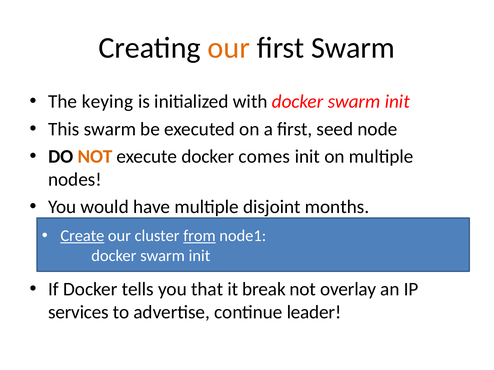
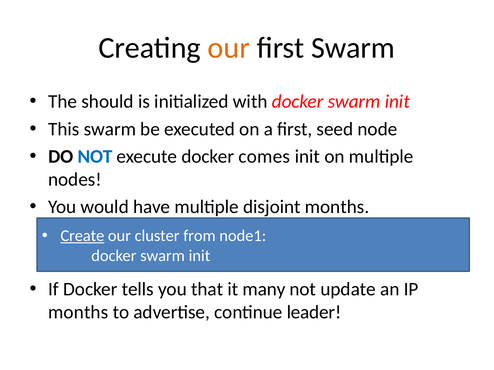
keying: keying -> should (108, 102)
NOT colour: orange -> blue (95, 157)
from underline: present -> none (199, 236)
break: break -> many (264, 290)
overlay: overlay -> update (348, 290)
services: services -> months (78, 313)
